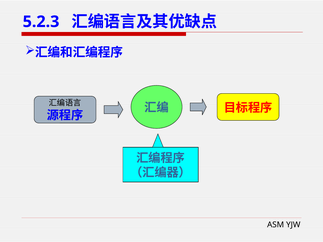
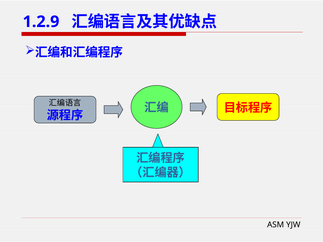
5.2.3: 5.2.3 -> 1.2.9 (41, 22)
